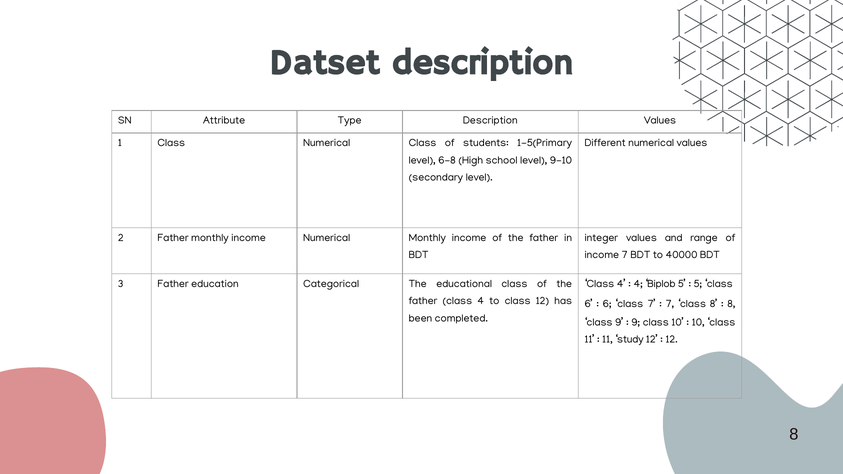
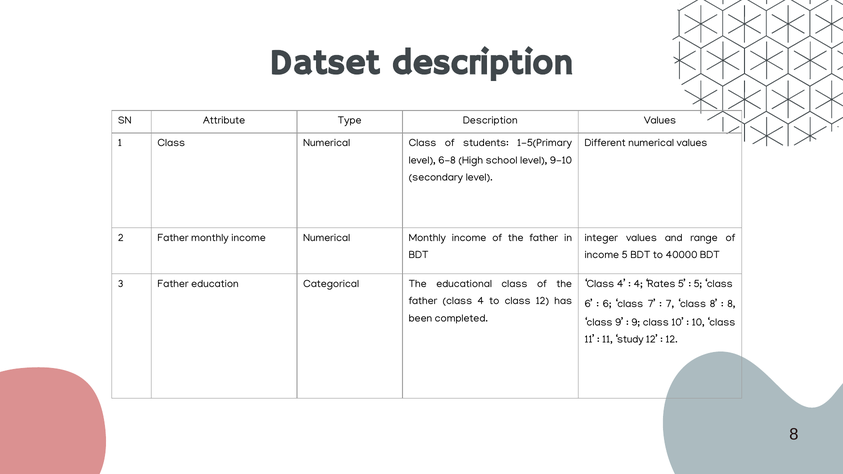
income 7: 7 -> 5 (625, 255)
Biplob: Biplob -> Rates (660, 284)
